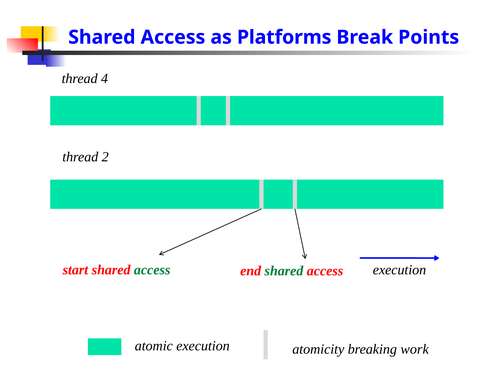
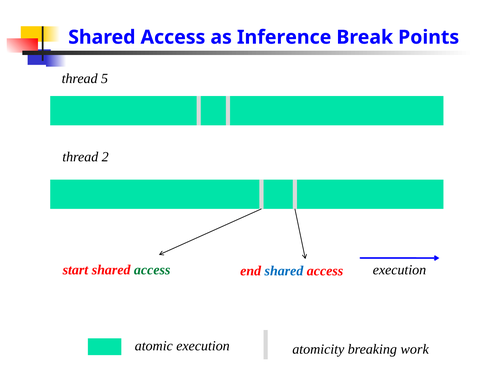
Platforms: Platforms -> Inference (284, 37)
4: 4 -> 5 (105, 79)
shared colour: green -> blue (284, 271)
